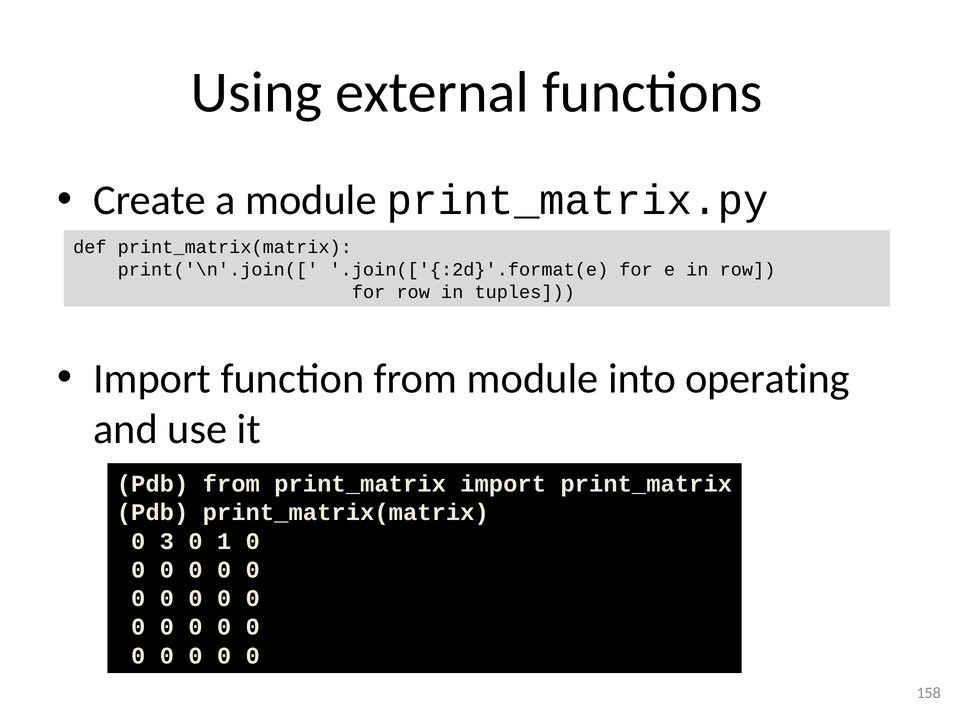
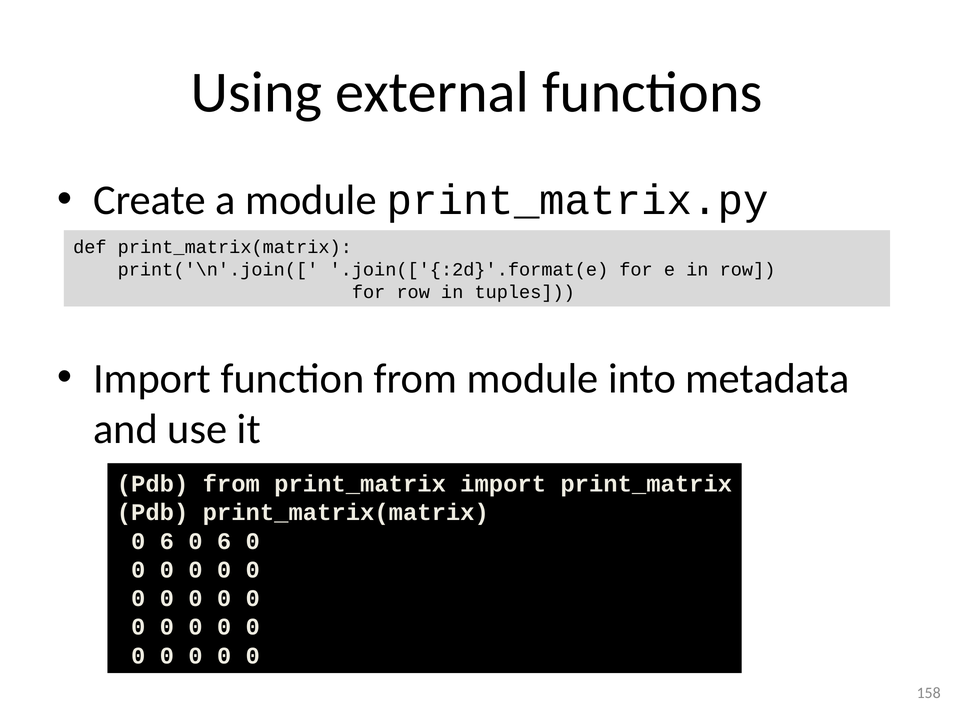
operating: operating -> metadata (768, 378)
3: 3 -> 6 (167, 541)
1: 1 -> 6 (224, 541)
